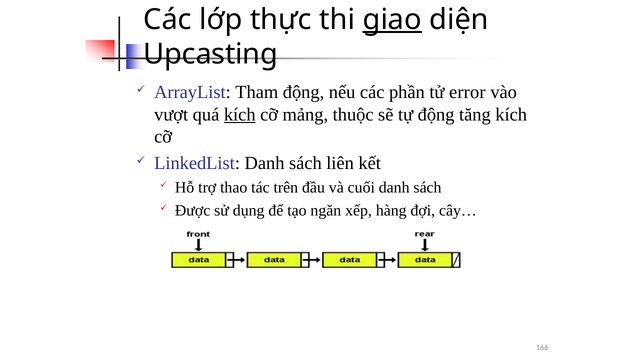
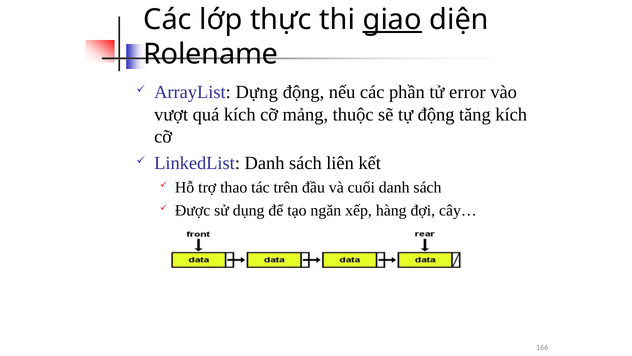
Upcasting: Upcasting -> Rolename (211, 54)
Tham: Tham -> Dựng (257, 92)
kích underline: present -> none (240, 114)
